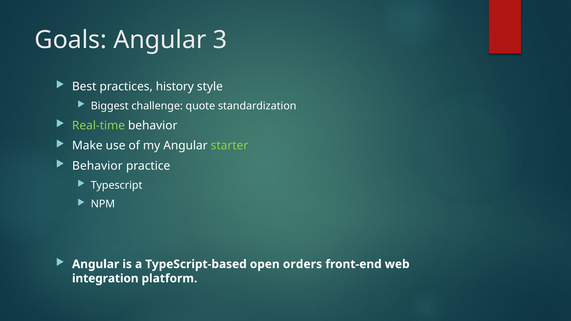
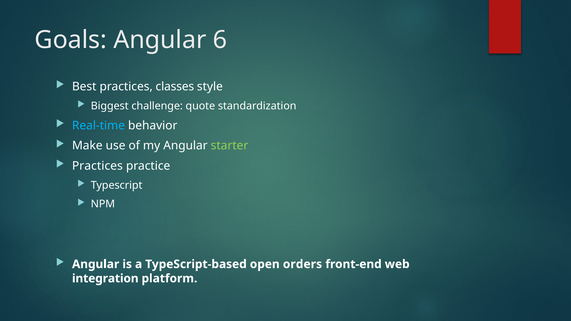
3: 3 -> 6 (220, 40)
history: history -> classes (175, 87)
Real-time colour: light green -> light blue (99, 126)
Behavior: Behavior -> Practices (97, 166)
